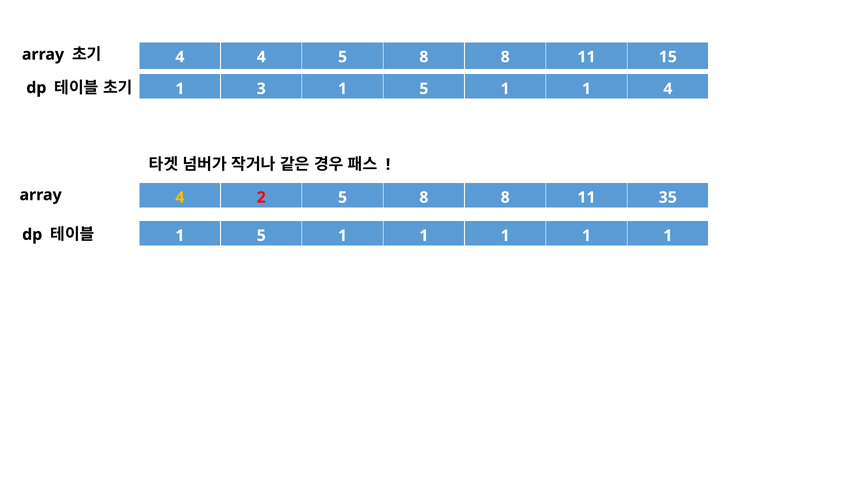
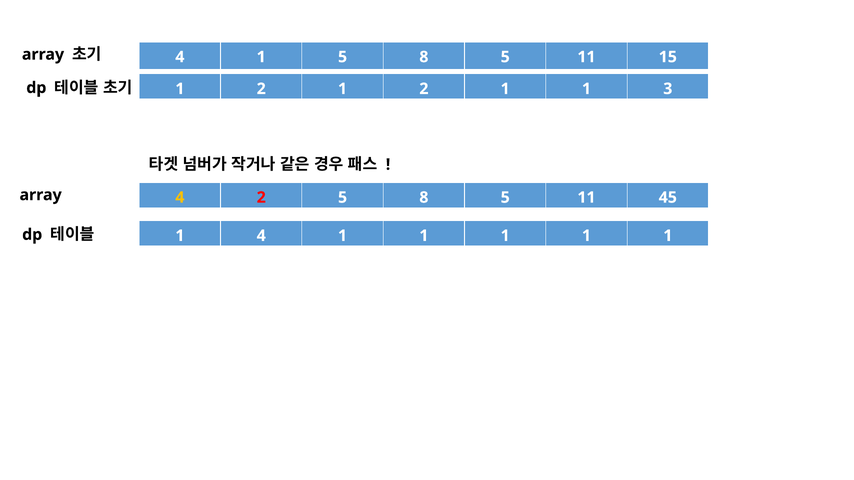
4: 4 -> 1 (261, 57)
8: 8 -> 5 (505, 57)
3: 3 -> 2 (261, 89)
5: 5 -> 2 (424, 89)
4: 4 -> 3 (668, 89)
2 5 8 8: 8 -> 5 (505, 198)
35: 35 -> 45 (668, 198)
5: 5 -> 4 (261, 236)
